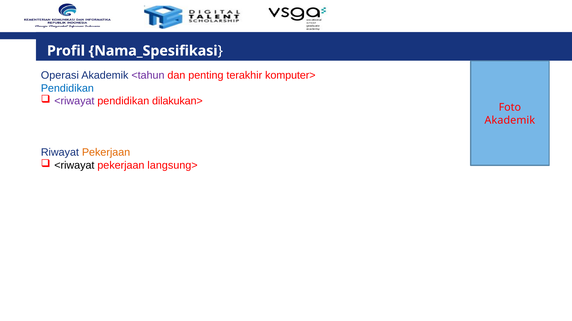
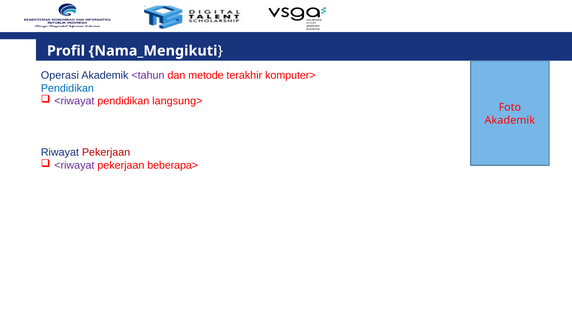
Nama_Spesifikasi: Nama_Spesifikasi -> Nama_Mengikuti (153, 51)
penting: penting -> metode (206, 76)
dilakukan>: dilakukan> -> langsung> (177, 101)
Pekerjaan colour: orange -> red (106, 153)
<riwayat colour: black -> purple (74, 166)
langsung>: langsung> -> beberapa> (173, 166)
